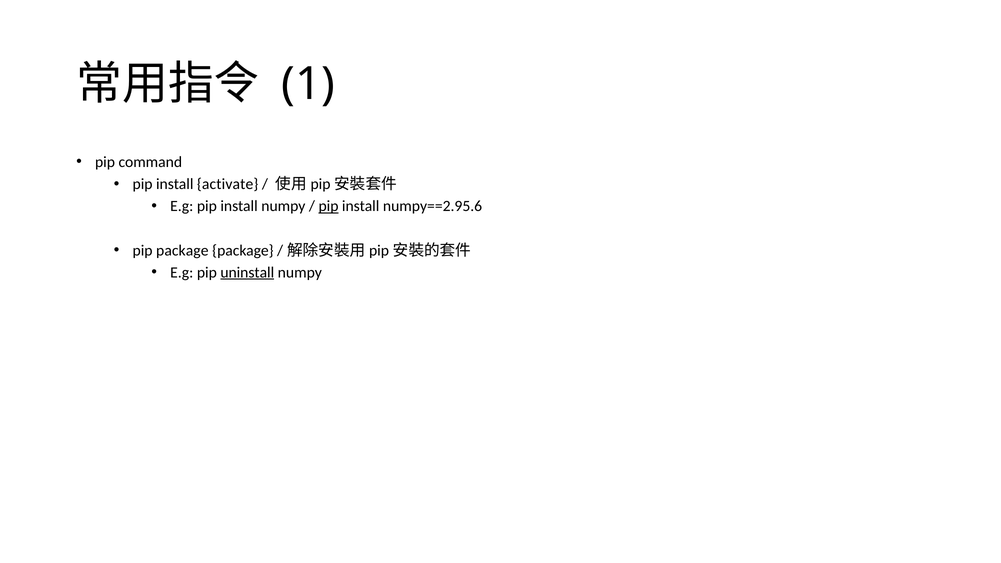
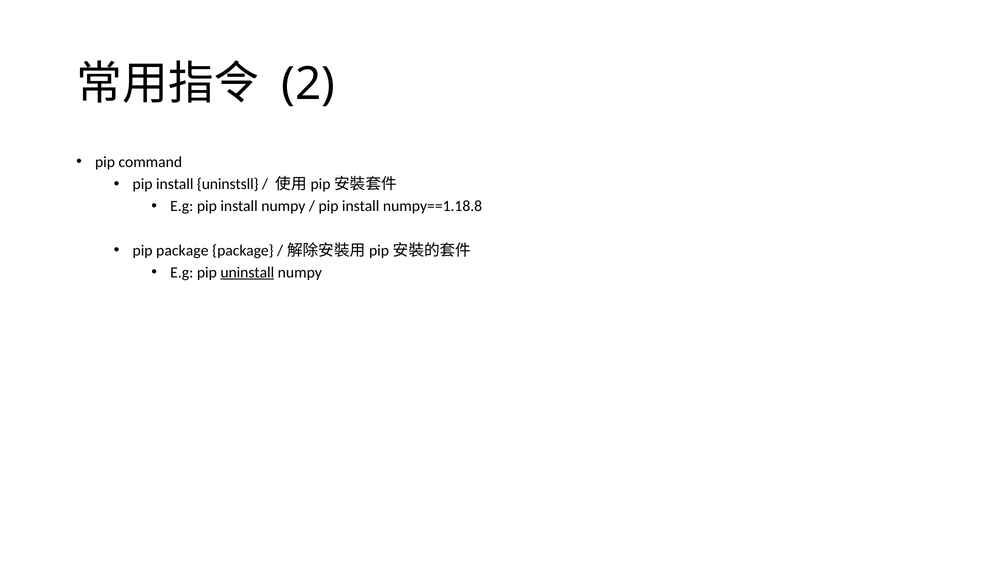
1: 1 -> 2 (308, 84)
activate: activate -> uninstsll (228, 184)
pip underline: present -> none (328, 206)
numpy==2.95.6: numpy==2.95.6 -> numpy==1.18.8 (433, 206)
